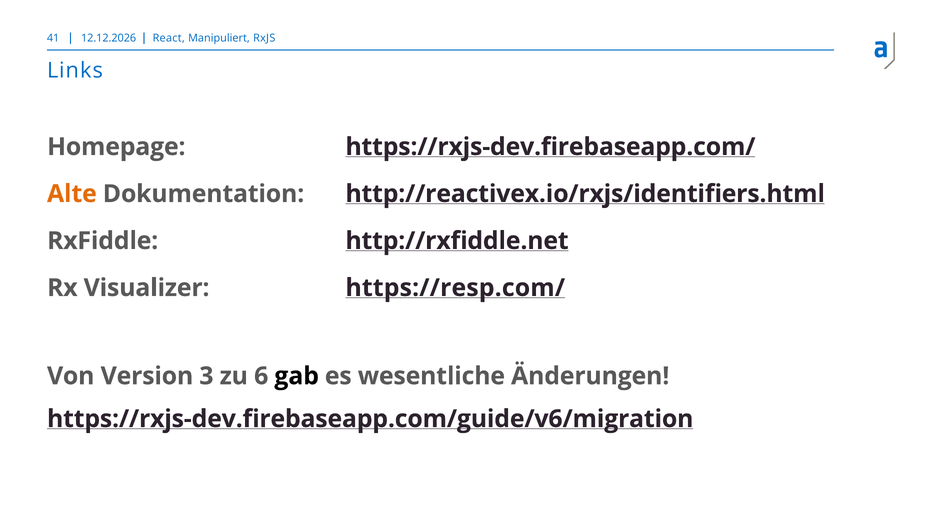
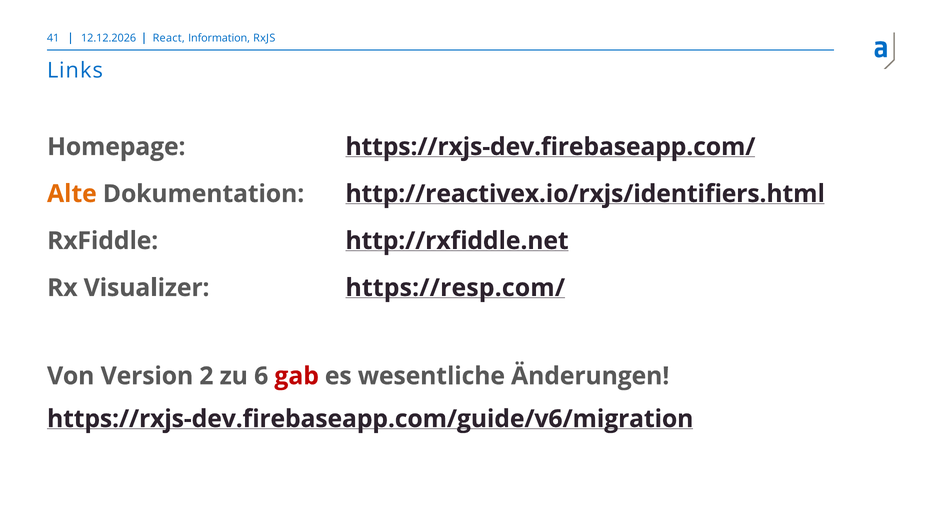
Manipuliert: Manipuliert -> Information (219, 38)
3: 3 -> 2 (206, 376)
gab colour: black -> red (297, 376)
